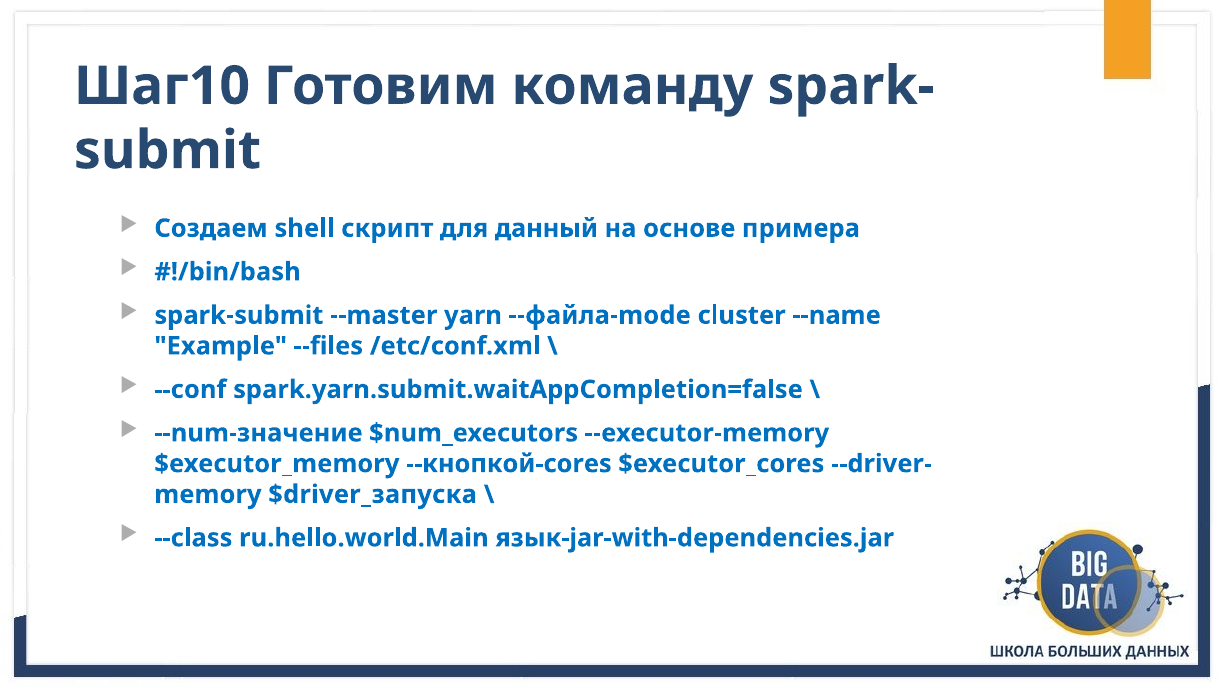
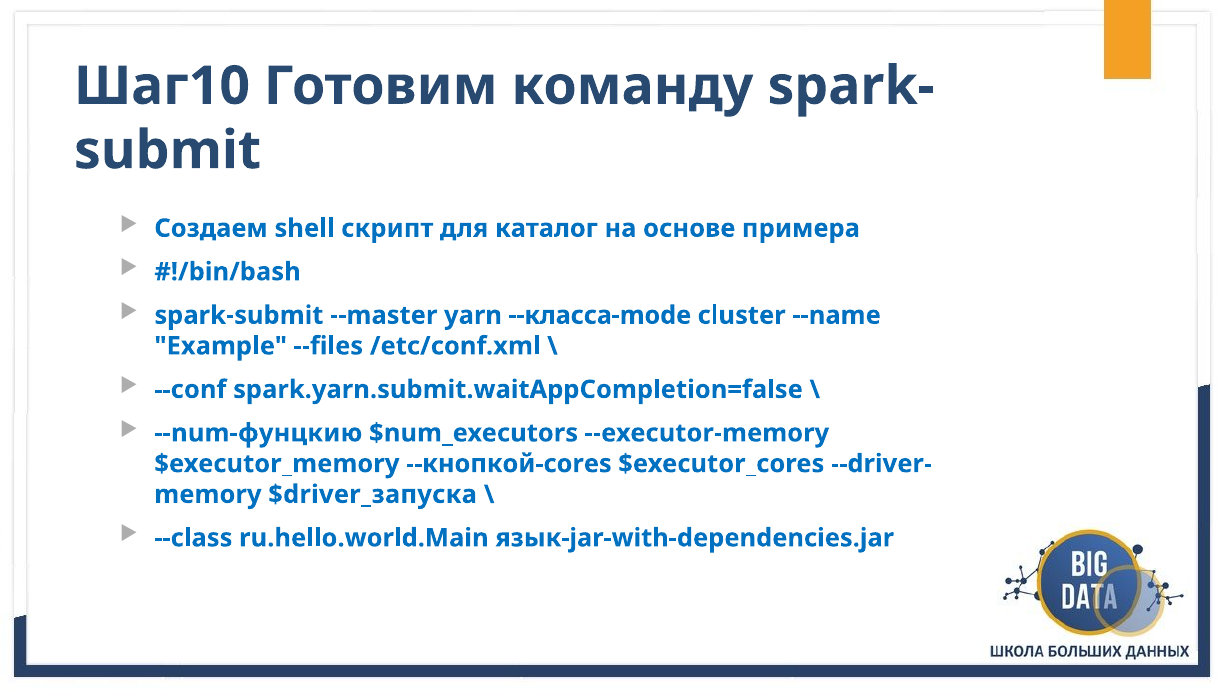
данный: данный -> каталог (546, 228)
--файла-mode: --файла-mode -> --класса-mode (600, 315)
--num-значение: --num-значение -> --num-фунцкию (258, 433)
